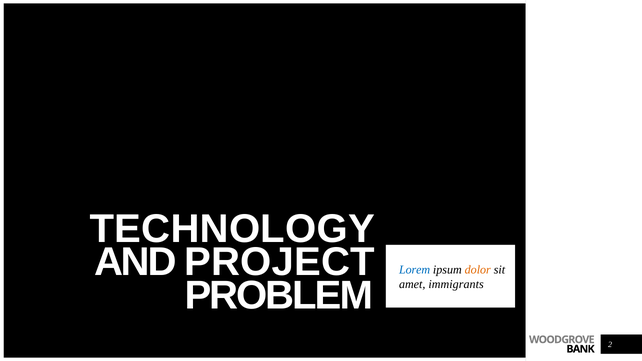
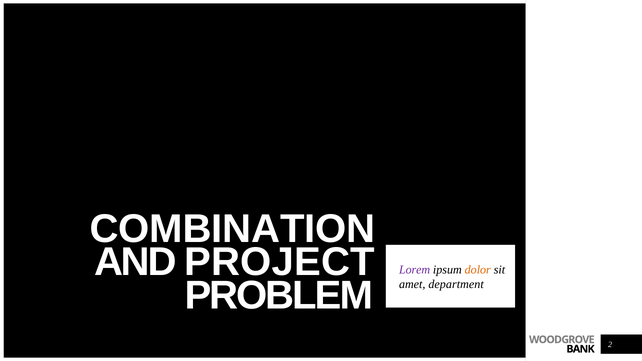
TECHNOLOGY: TECHNOLOGY -> COMBINATION (232, 229)
Lorem colour: blue -> purple (415, 270)
immigrants: immigrants -> department (456, 284)
